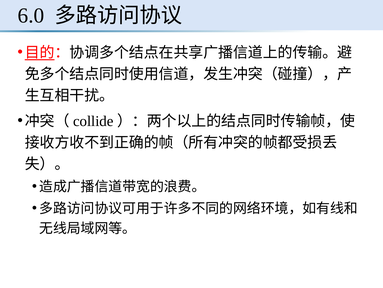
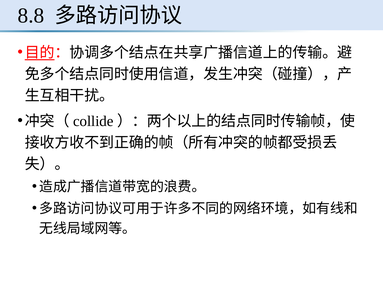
6.0: 6.0 -> 8.8 (31, 15)
